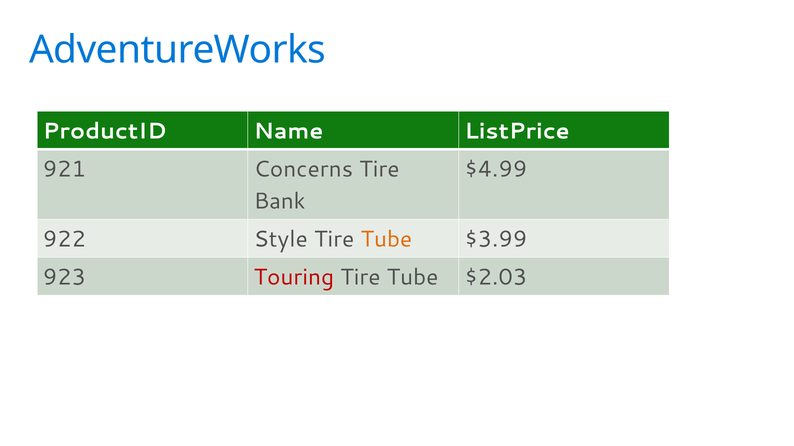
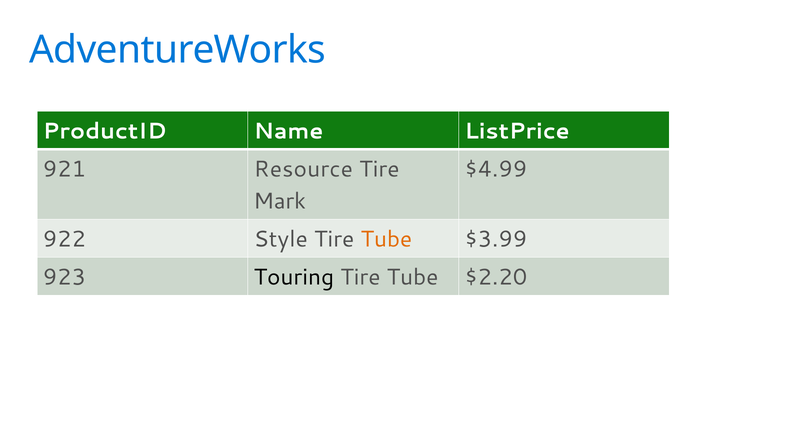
Concerns: Concerns -> Resource (303, 170)
Bank: Bank -> Mark (280, 202)
Touring colour: red -> black (294, 278)
$2.03: $2.03 -> $2.20 (496, 278)
